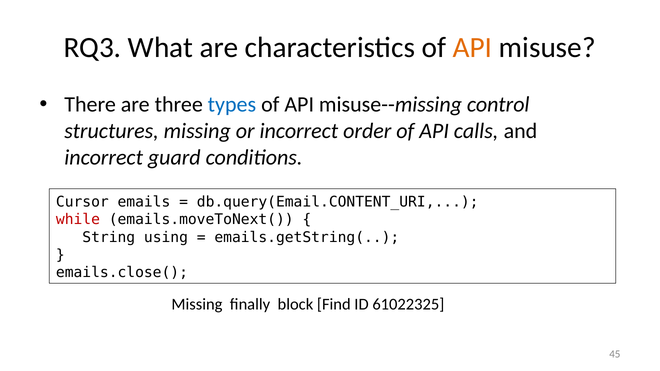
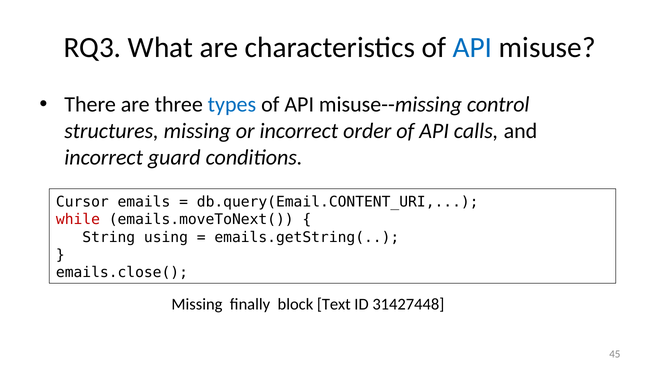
API colour: orange -> blue (473, 48)
Find: Find -> Text (334, 304)
61022325: 61022325 -> 31427448 (408, 304)
